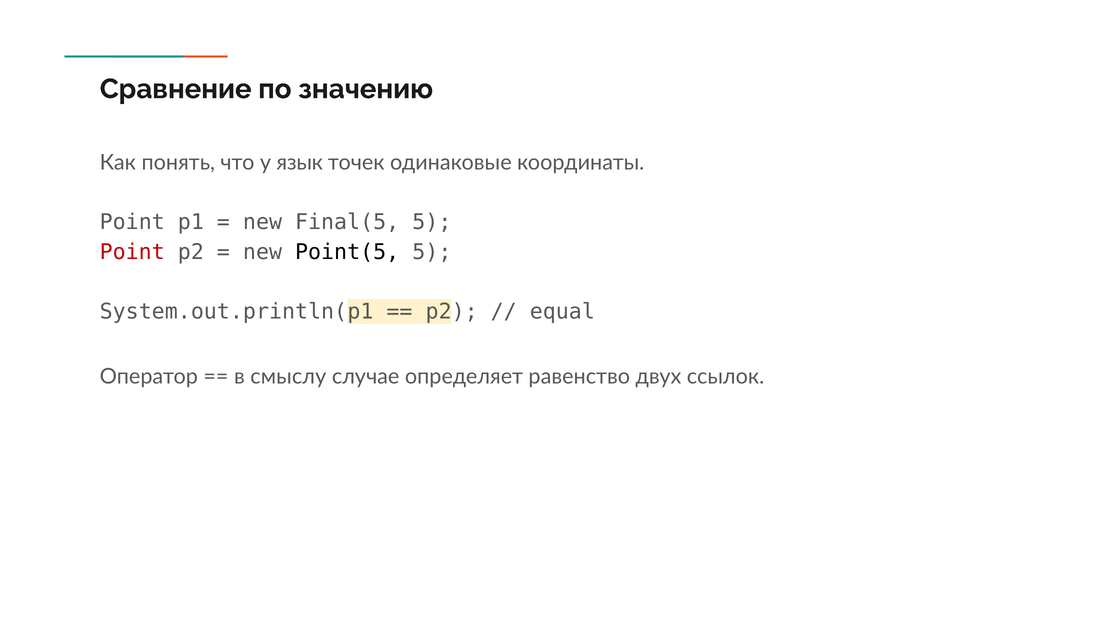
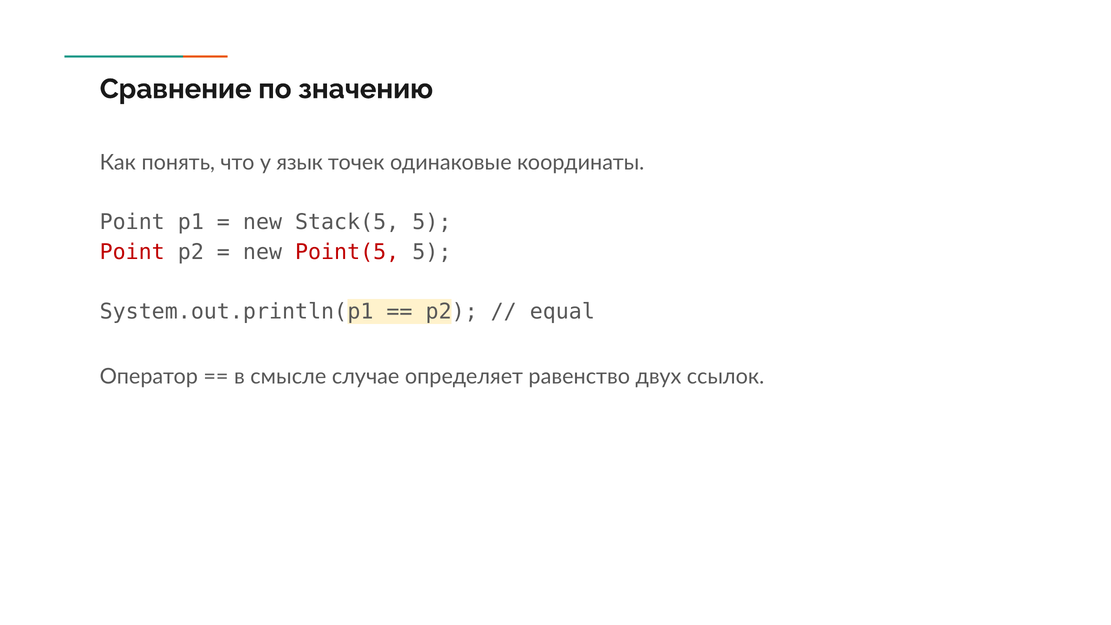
Final(5: Final(5 -> Stack(5 (347, 222)
Point(5 colour: black -> red (347, 252)
смыслу: смыслу -> смысле (288, 377)
